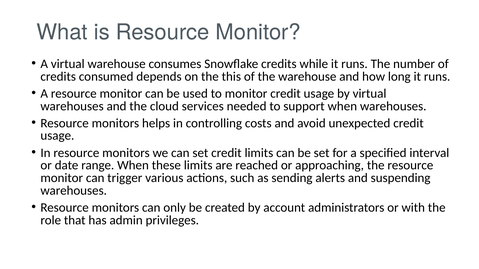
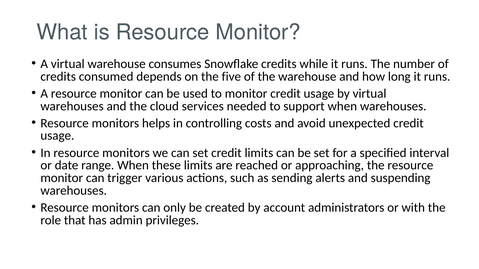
this: this -> five (231, 77)
